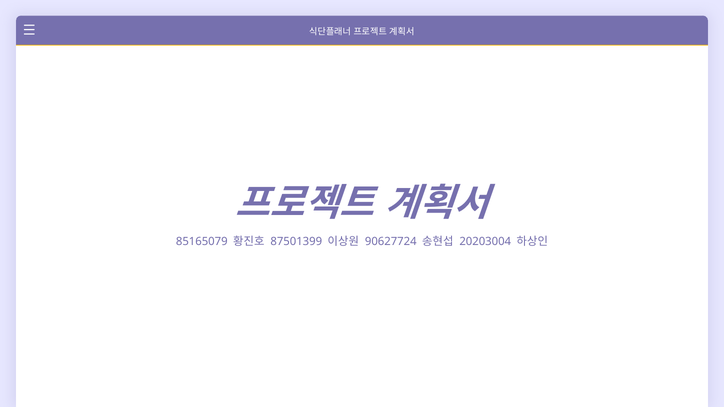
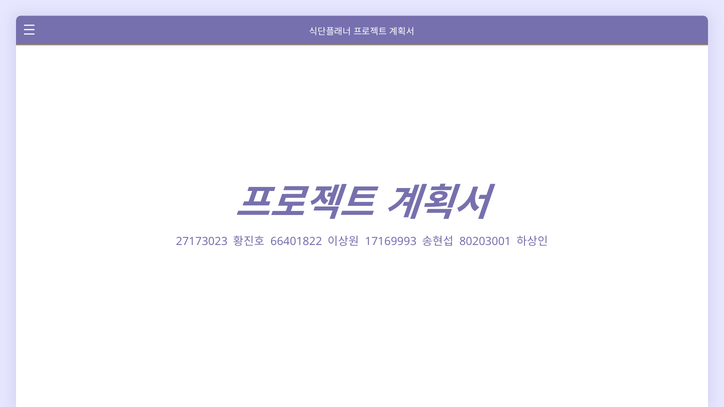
85165079: 85165079 -> 27173023 (202, 242)
87501399: 87501399 -> 66401822 (296, 242)
90627724: 90627724 -> 17169993 (391, 242)
20203004: 20203004 -> 80203001 (485, 242)
